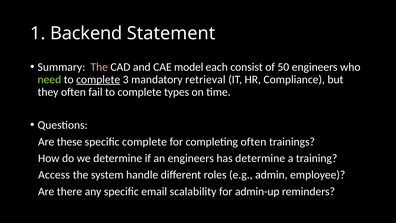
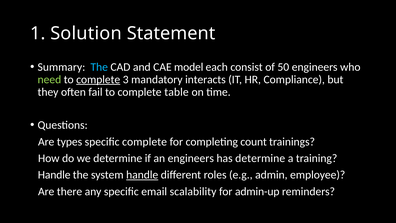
Backend: Backend -> Solution (86, 33)
The colour: pink -> light blue (99, 67)
retrieval: retrieval -> interacts (205, 79)
types: types -> table (176, 92)
these: these -> types (70, 142)
completing often: often -> count (254, 142)
Access: Access -> Handle (54, 175)
handle underline: none -> present (142, 175)
